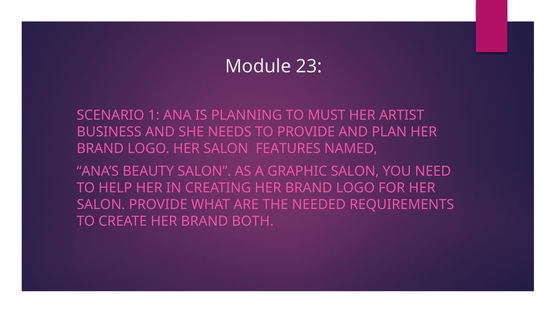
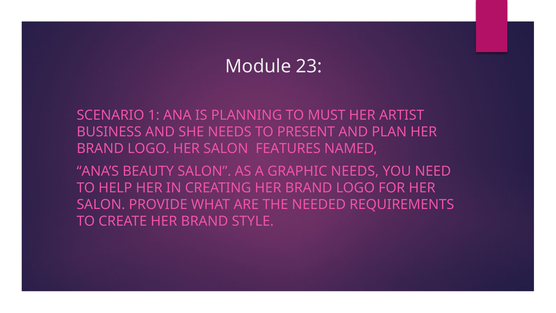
TO PROVIDE: PROVIDE -> PRESENT (306, 132)
GRAPHIC SALON: SALON -> NEEDS (355, 171)
BOTH: BOTH -> STYLE (253, 221)
